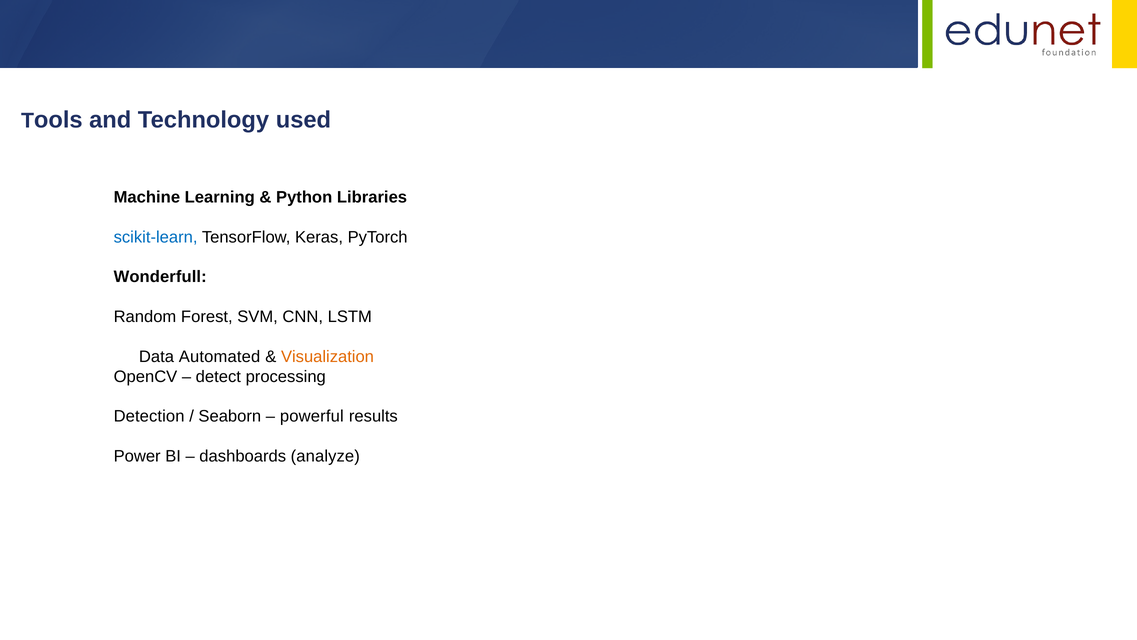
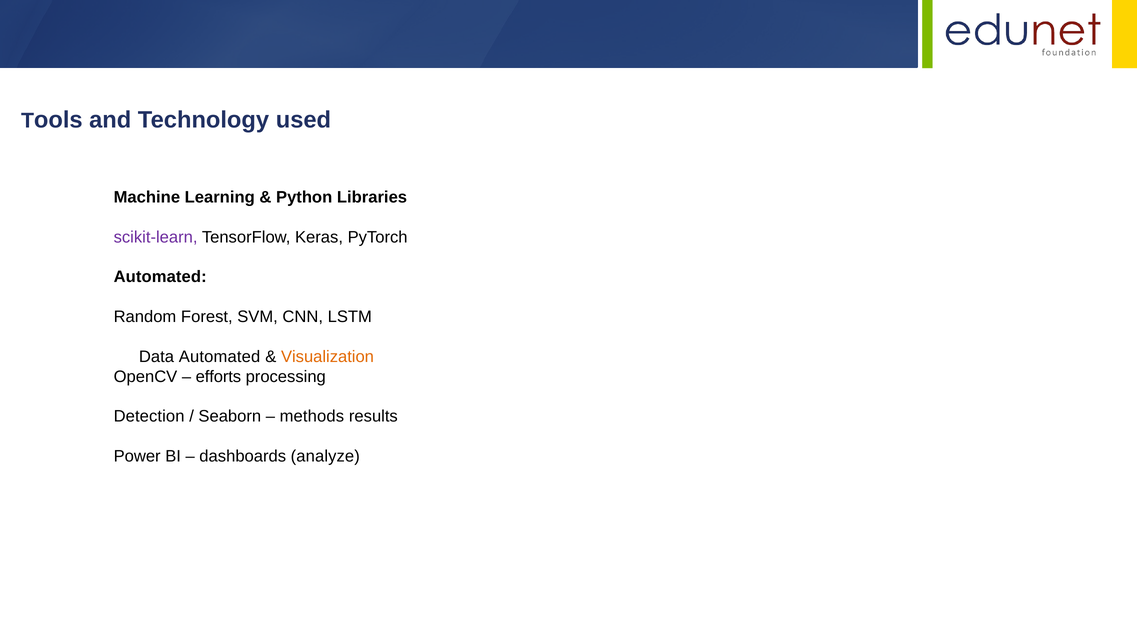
scikit-learn colour: blue -> purple (156, 237)
Wonderfull: Wonderfull -> Automated (160, 277)
detect: detect -> efforts (218, 376)
powerful: powerful -> methods (312, 416)
